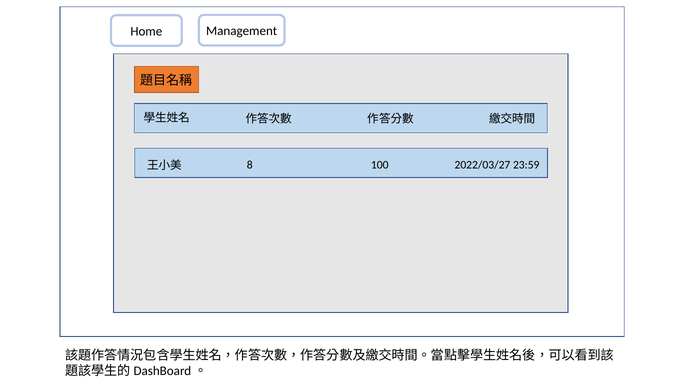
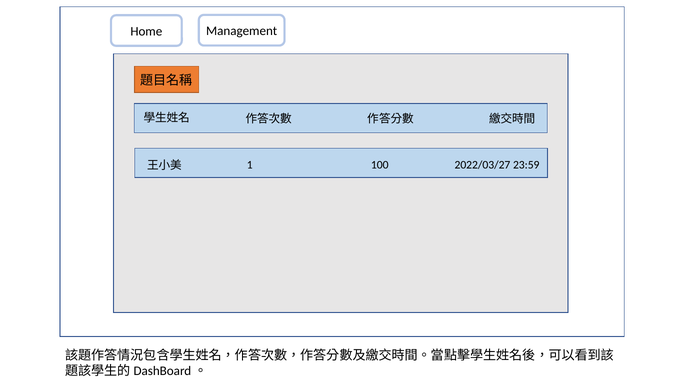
8: 8 -> 1 (250, 165)
